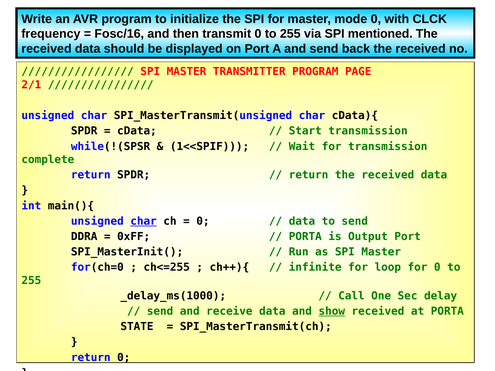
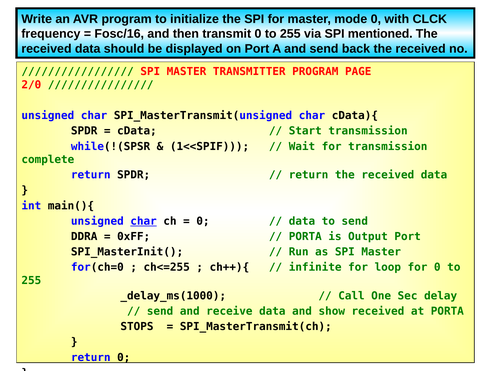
2/1: 2/1 -> 2/0 (31, 85)
show underline: present -> none (332, 311)
STATE: STATE -> STOPS (137, 327)
